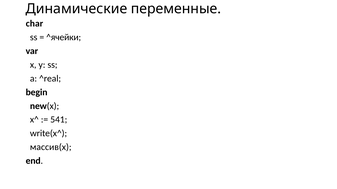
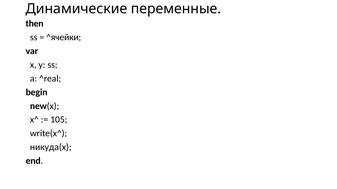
char: char -> then (35, 24)
541: 541 -> 105 (59, 120)
массив(x: массив(x -> никуда(x (51, 147)
